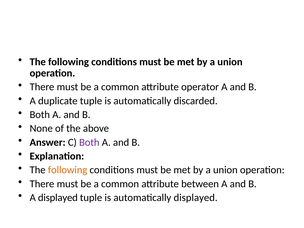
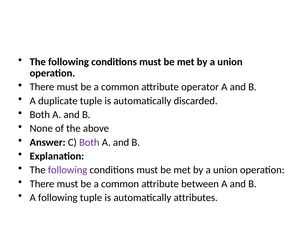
following colour: orange -> purple (68, 170)
A displayed: displayed -> following (58, 198)
automatically displayed: displayed -> attributes (196, 198)
